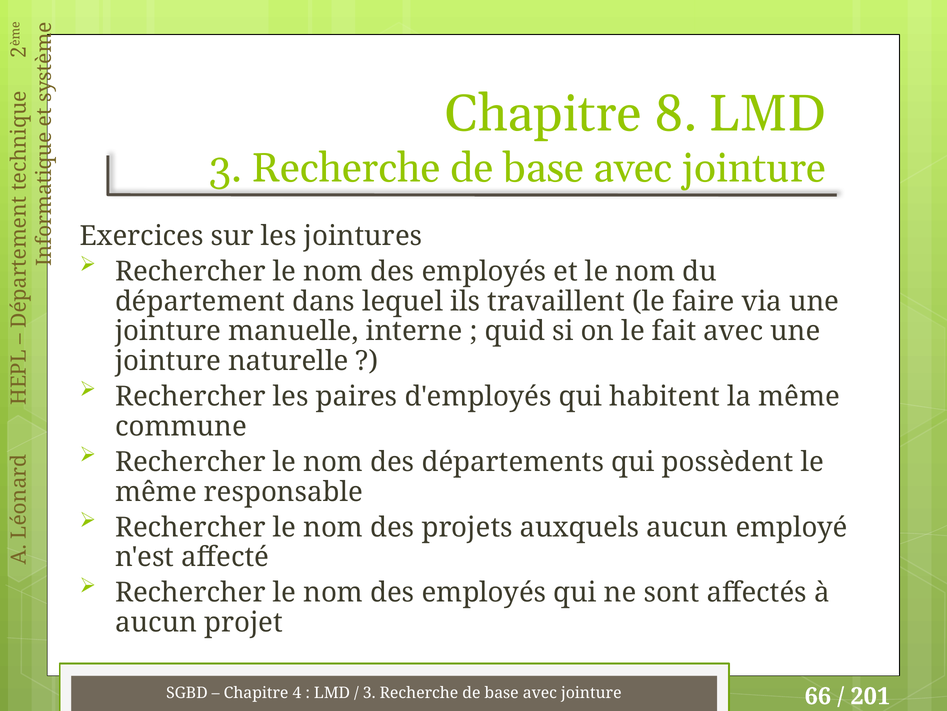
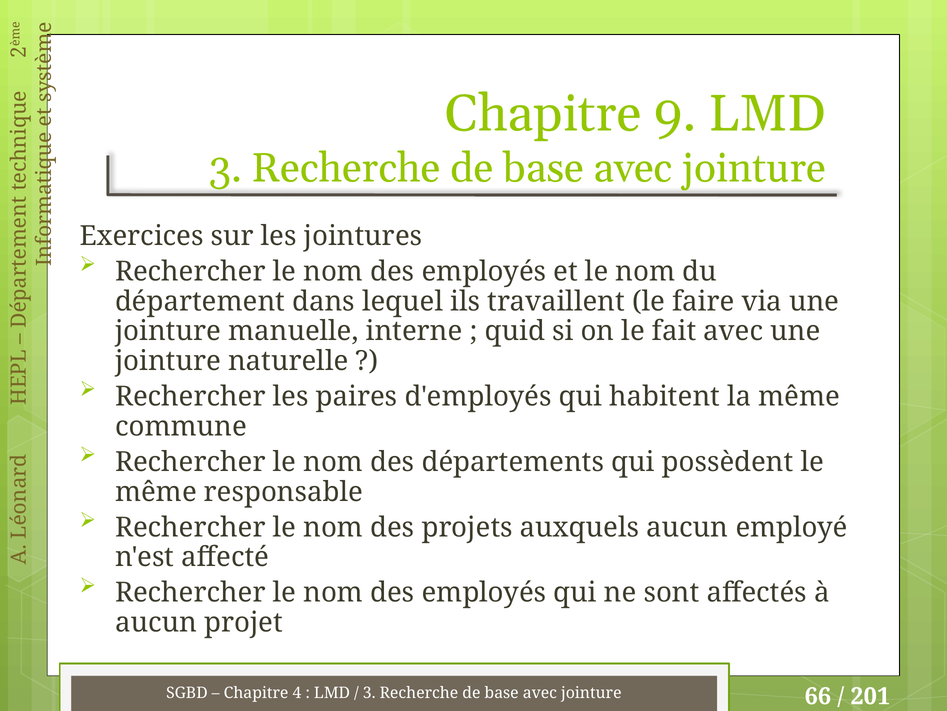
8: 8 -> 9 (675, 114)
